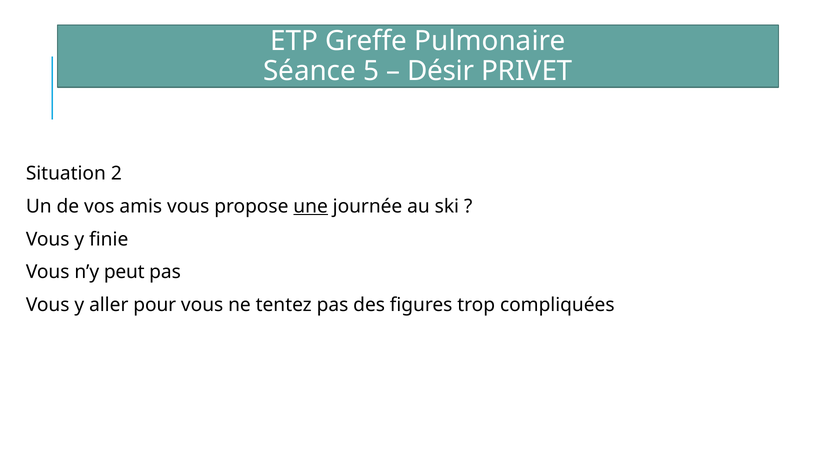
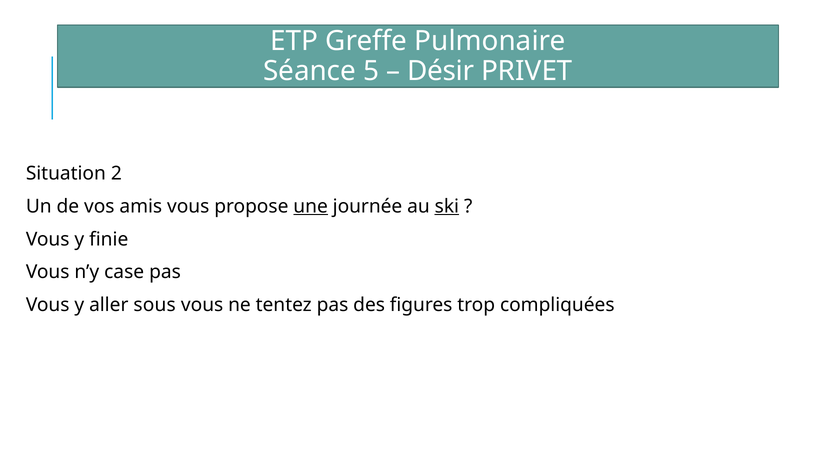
ski underline: none -> present (447, 207)
peut: peut -> case (124, 272)
pour: pour -> sous (155, 305)
